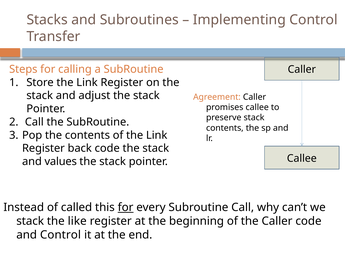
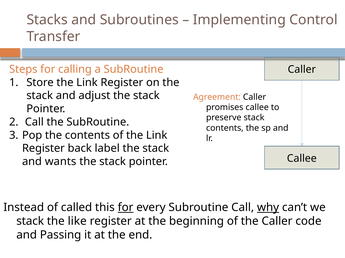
back code: code -> label (107, 149)
values: values -> wants (61, 162)
why underline: none -> present (268, 208)
and Control: Control -> Passing (61, 236)
